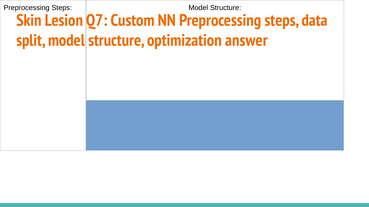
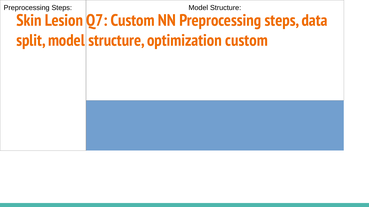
optimization answer: answer -> custom (246, 41)
